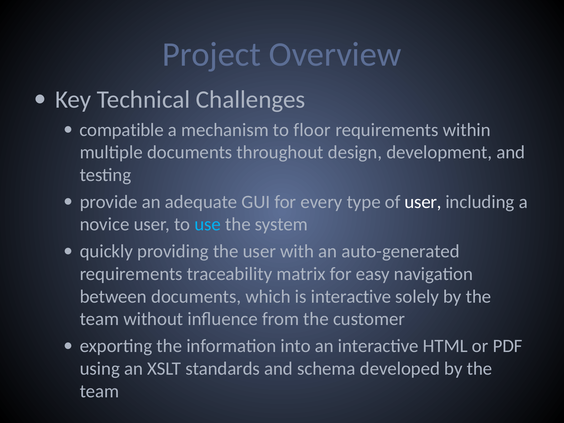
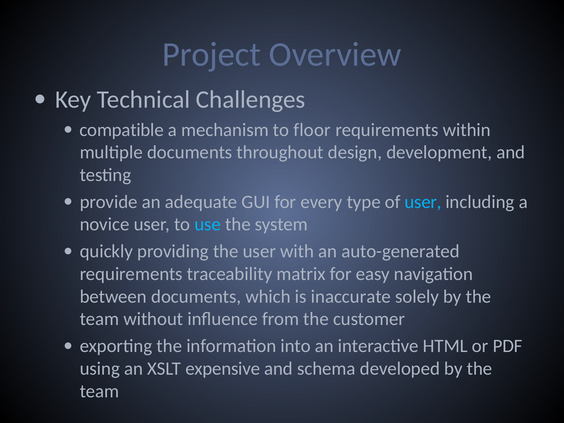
user colour: white -> light blue (423, 202)
is interactive: interactive -> inaccurate (351, 297)
standards: standards -> expensive (223, 369)
